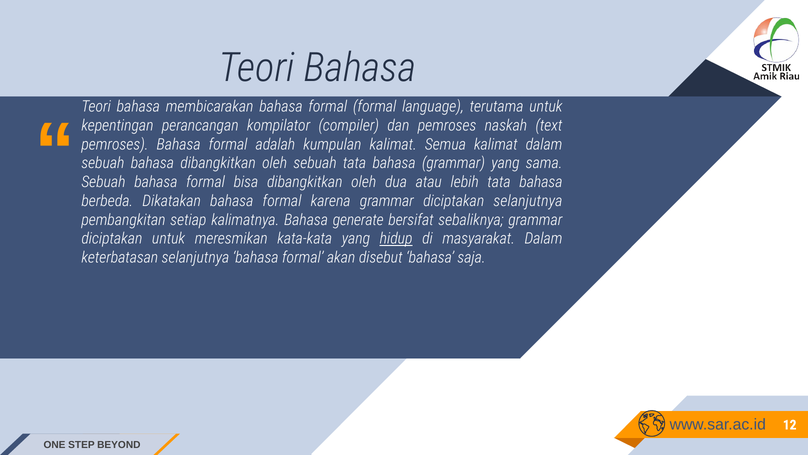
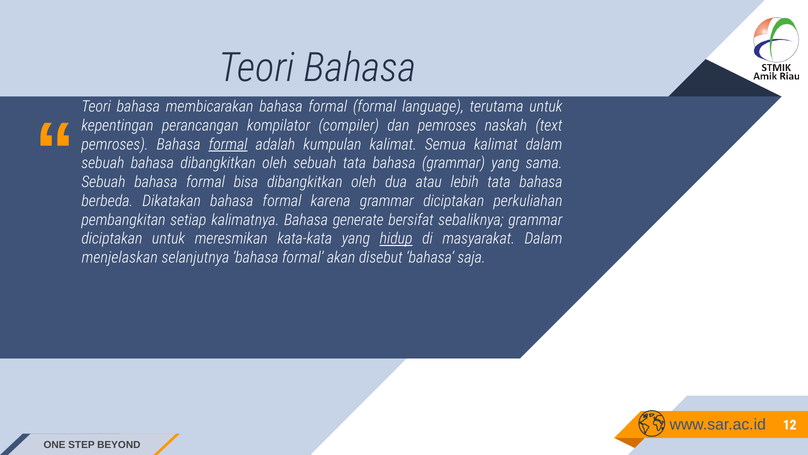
formal underline: none -> present (228, 144)
diciptakan selanjutnya: selanjutnya -> perkuliahan (528, 201)
keterbatasan: keterbatasan -> menjelaskan (120, 257)
